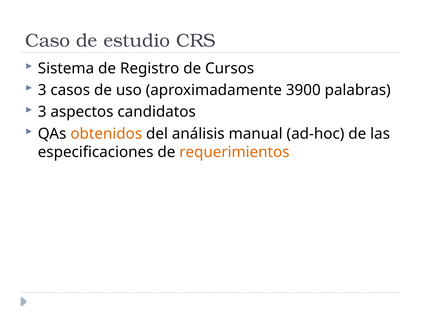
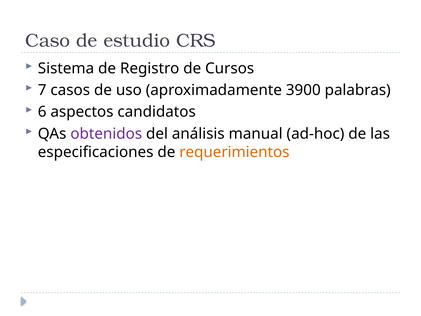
3: 3 -> 7 (42, 90)
3: 3 -> 6 (42, 112)
obtenidos colour: orange -> purple (106, 134)
